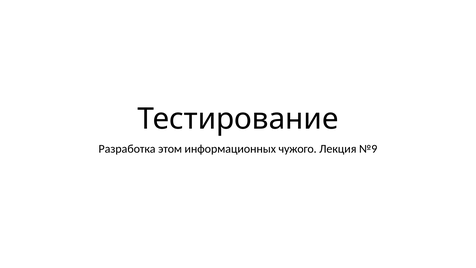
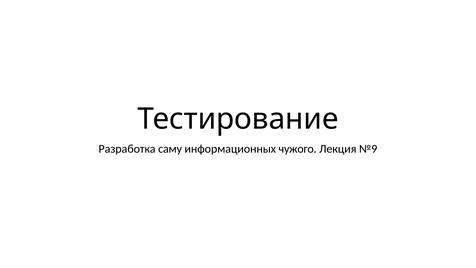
этом: этом -> саму (170, 149)
